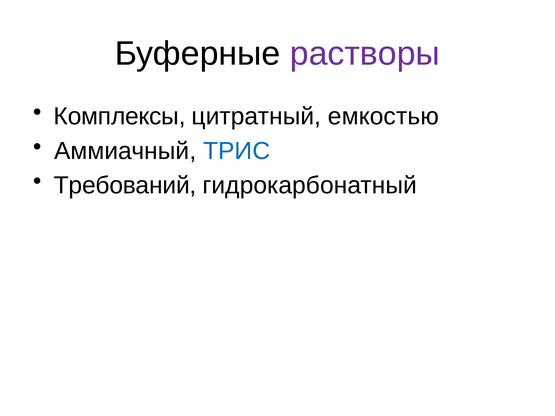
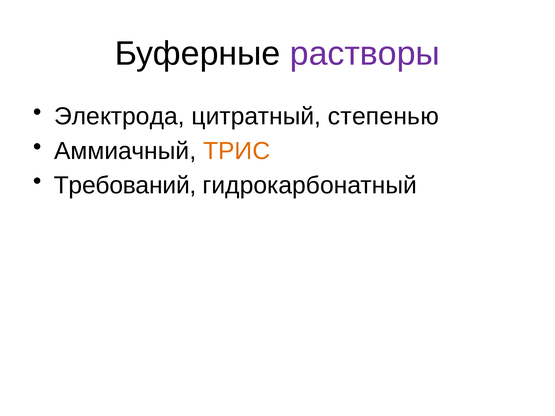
Комплексы: Комплексы -> Электрода (119, 116)
емкостью: емкостью -> степенью (383, 116)
ТРИС colour: blue -> orange (237, 151)
